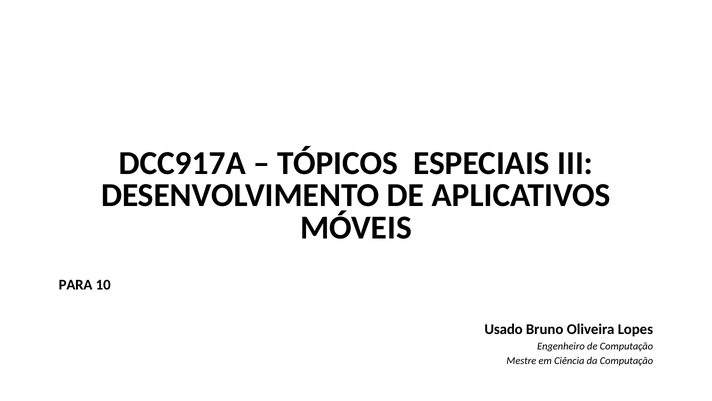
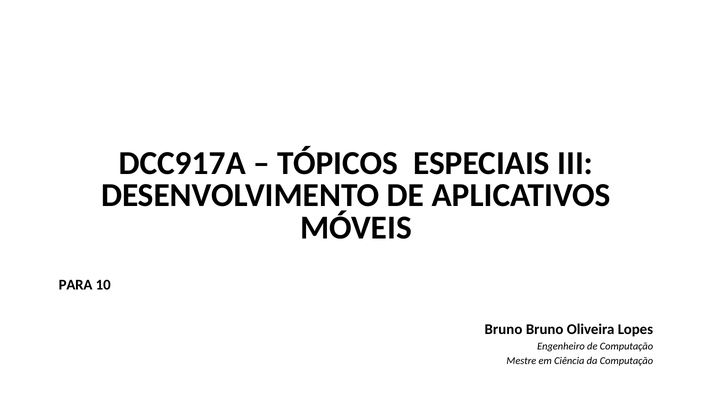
Usado: Usado -> Bruno (503, 329)
